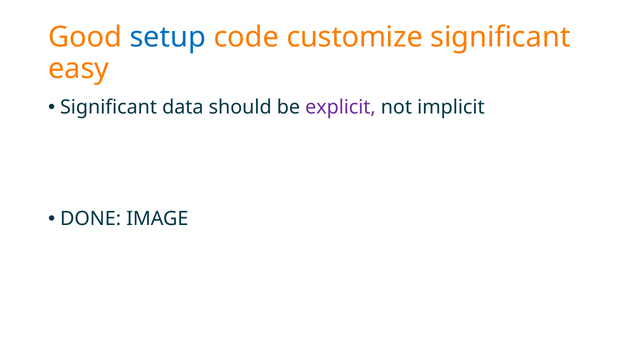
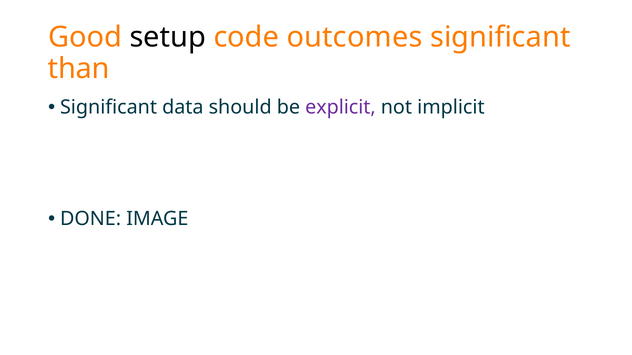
setup colour: blue -> black (168, 37)
customize: customize -> outcomes (355, 37)
easy: easy -> than (79, 69)
